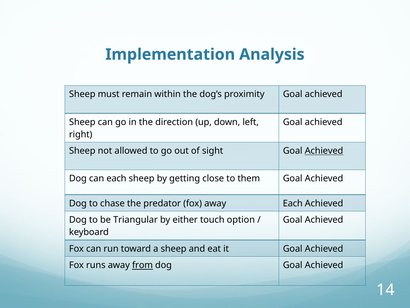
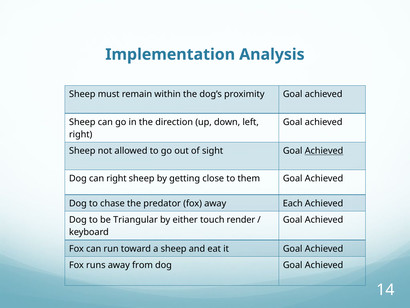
can each: each -> right (116, 178)
option: option -> render (241, 220)
from underline: present -> none (143, 265)
